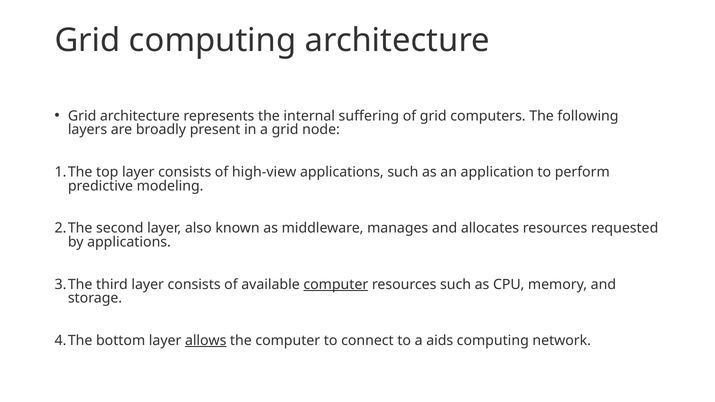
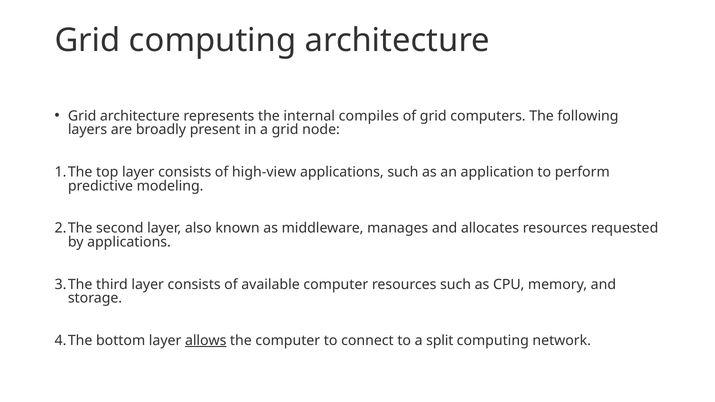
suffering: suffering -> compiles (369, 116)
computer underline: present -> none (336, 284)
aids: aids -> split (440, 341)
